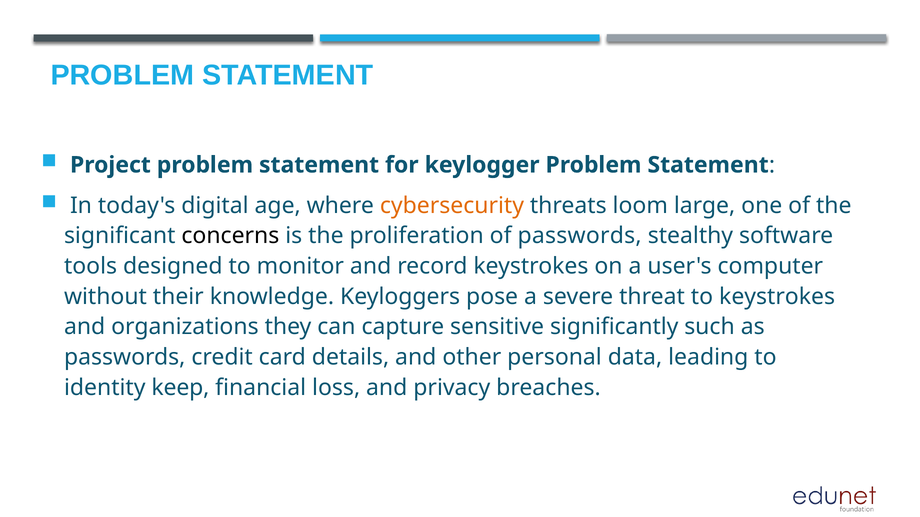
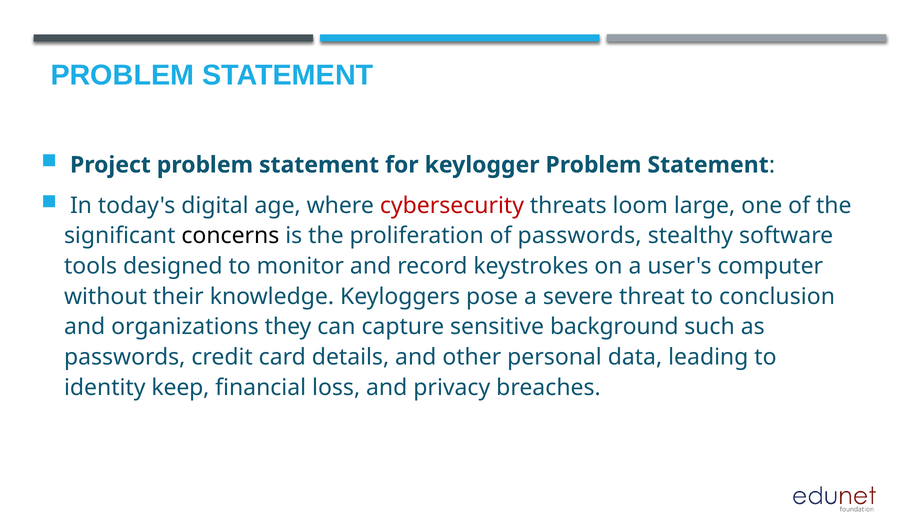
cybersecurity colour: orange -> red (452, 206)
to keystrokes: keystrokes -> conclusion (777, 297)
significantly: significantly -> background (614, 327)
